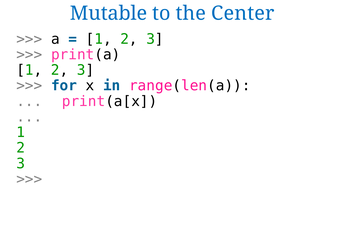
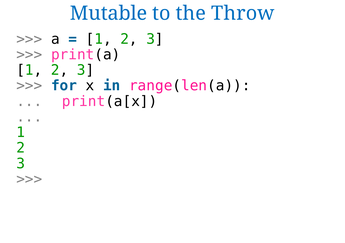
Center: Center -> Throw (243, 13)
